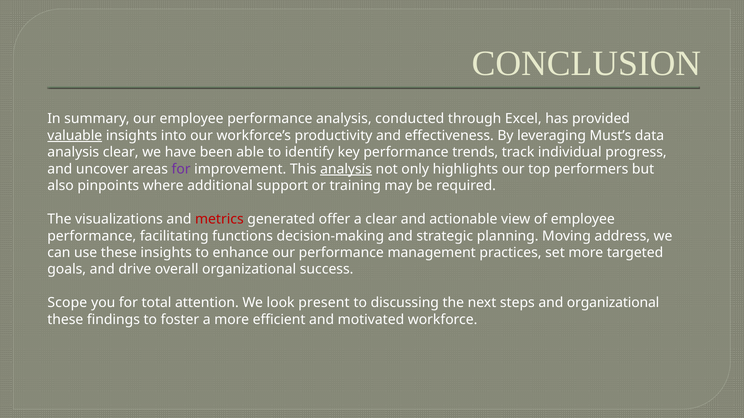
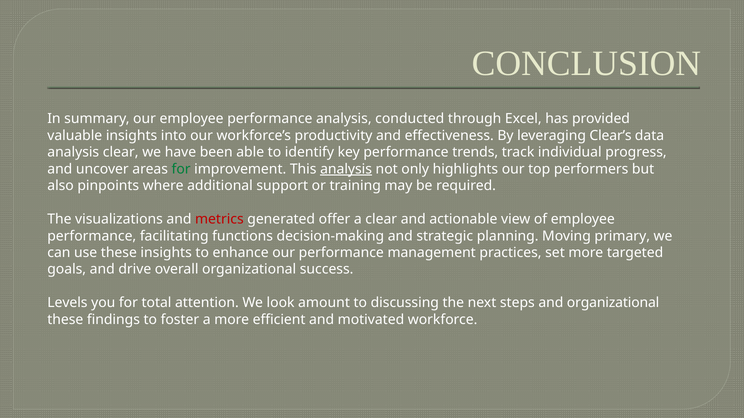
valuable underline: present -> none (75, 136)
Must’s: Must’s -> Clear’s (611, 136)
for colour: purple -> green (181, 169)
address: address -> primary (622, 236)
Scope: Scope -> Levels (67, 303)
present: present -> amount (324, 303)
